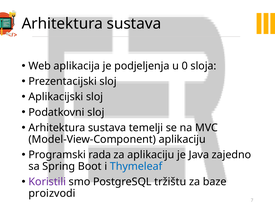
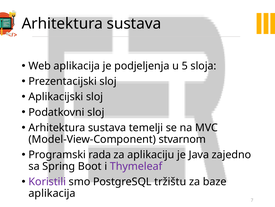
0: 0 -> 5 (185, 66)
Model-View-Component aplikaciju: aplikaciju -> stvarnom (182, 139)
Thymeleaf colour: blue -> purple (136, 166)
proizvodi: proizvodi -> aplikacija (52, 193)
